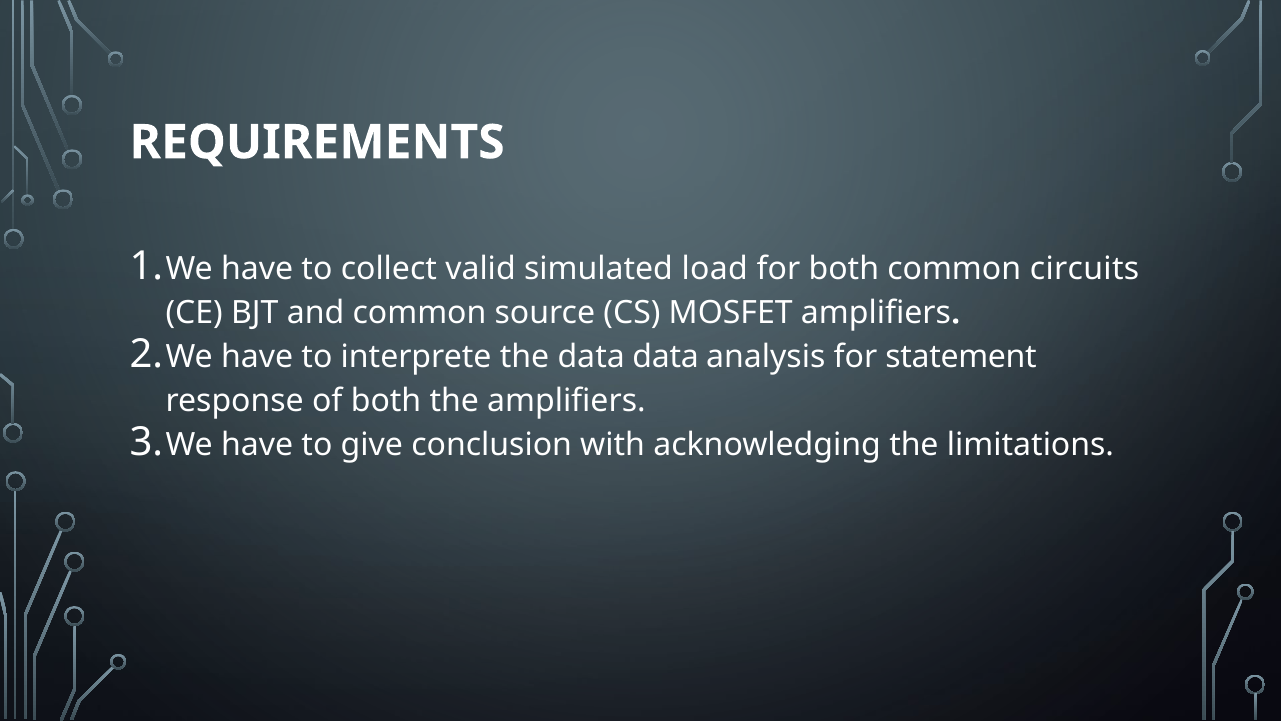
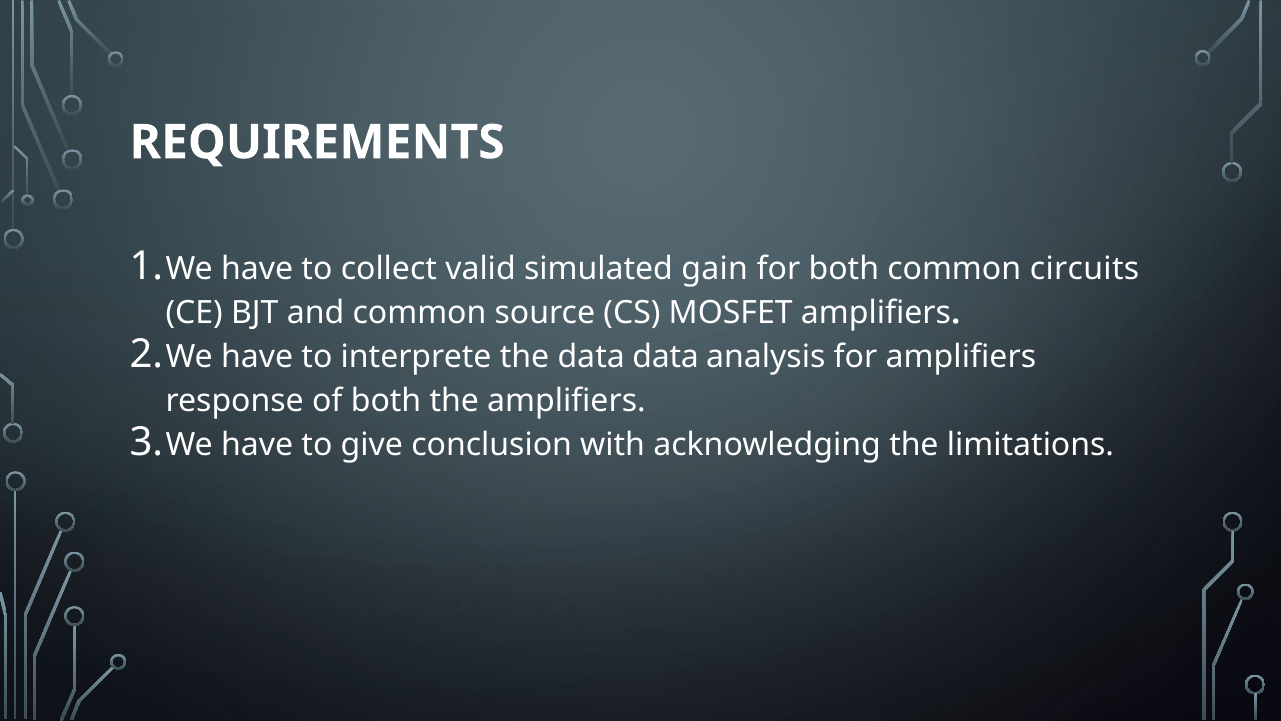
load: load -> gain (715, 268)
for statement: statement -> amplifiers (961, 357)
